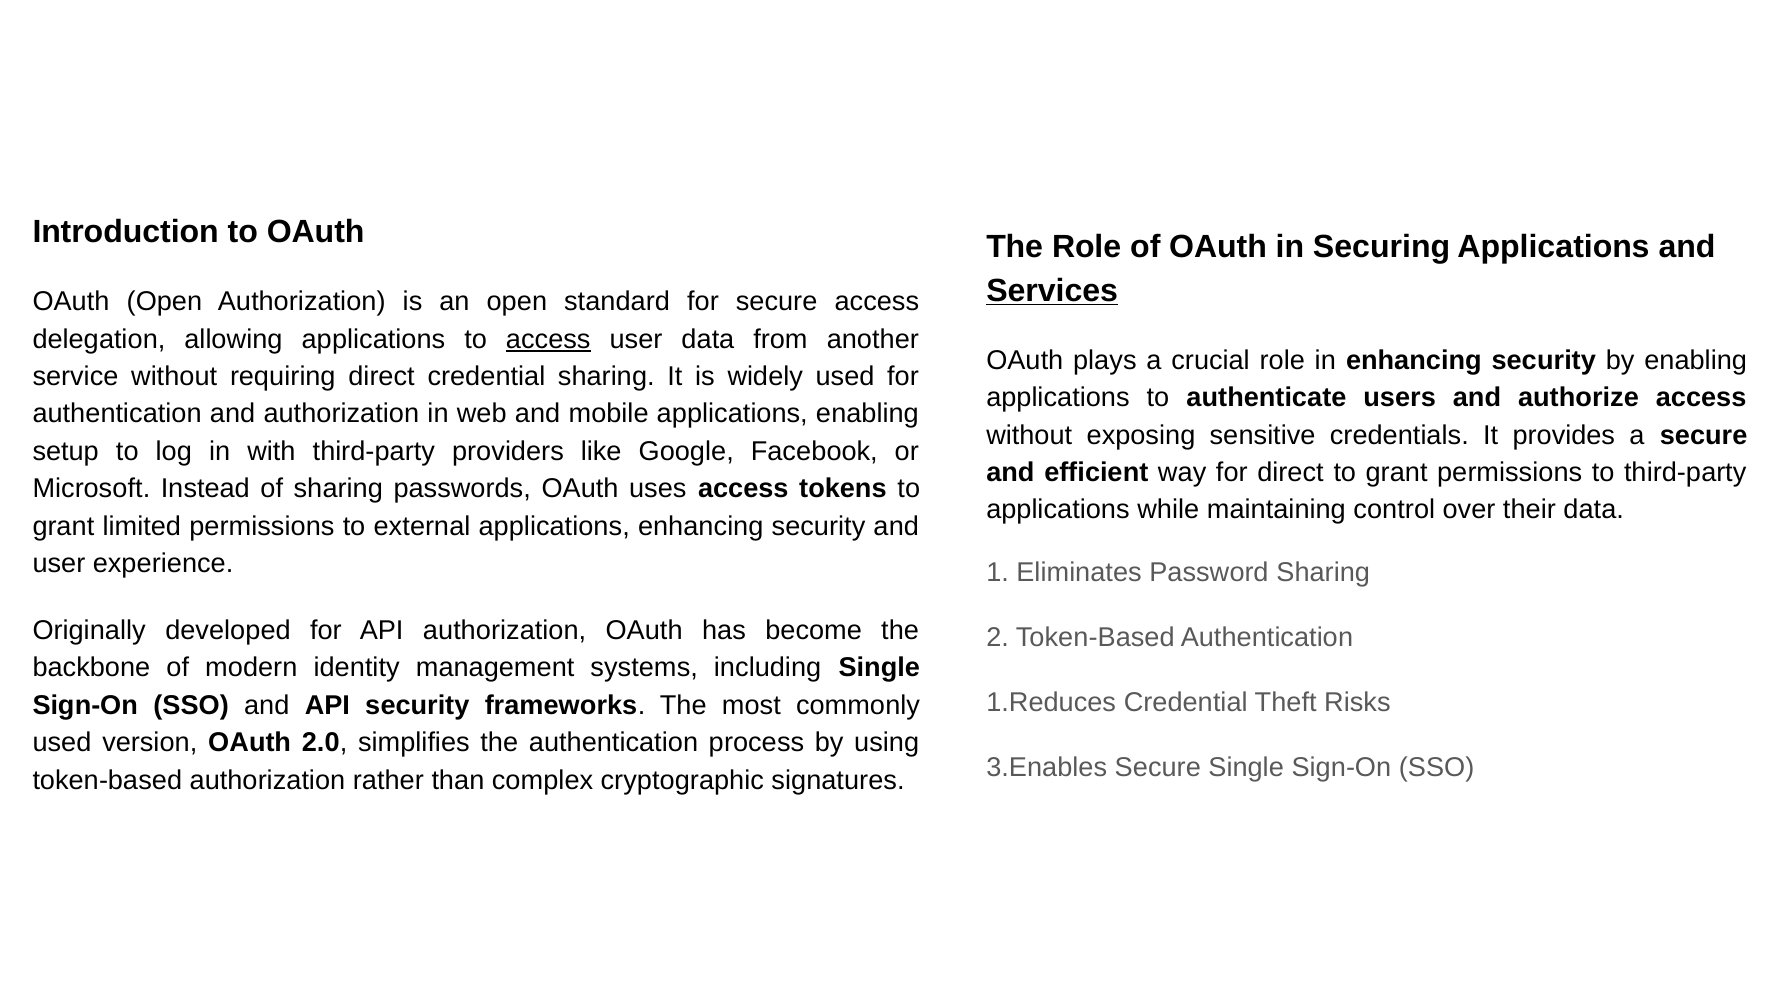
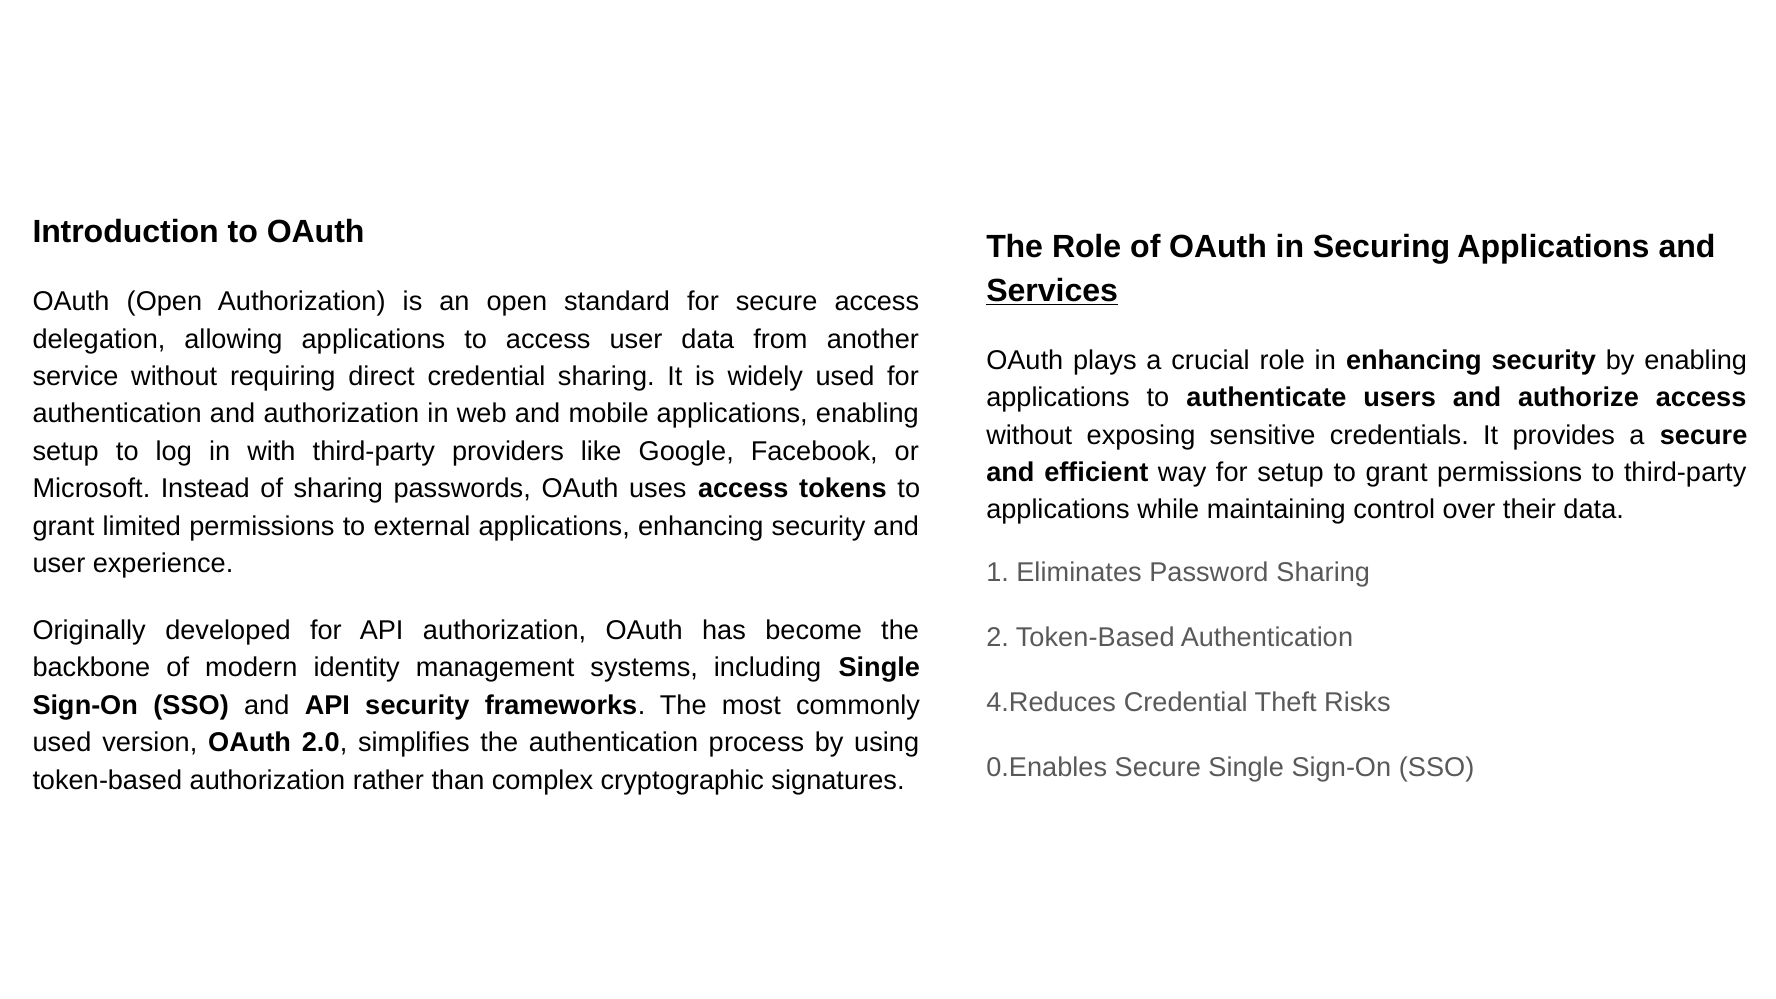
access underline: present -> none (548, 339)
for direct: direct -> setup (1290, 473)
1.Reduces: 1.Reduces -> 4.Reduces (1051, 702)
3.Enables: 3.Enables -> 0.Enables (1047, 768)
